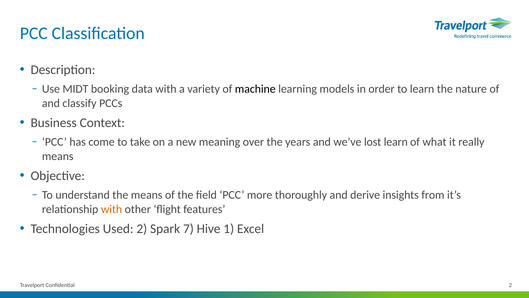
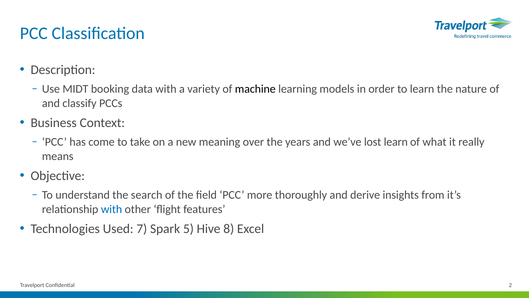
the means: means -> search (147, 195)
with colour: orange -> blue (112, 209)
Used 2: 2 -> 7 (142, 228)
7: 7 -> 5 (188, 228)
1: 1 -> 8 (229, 228)
